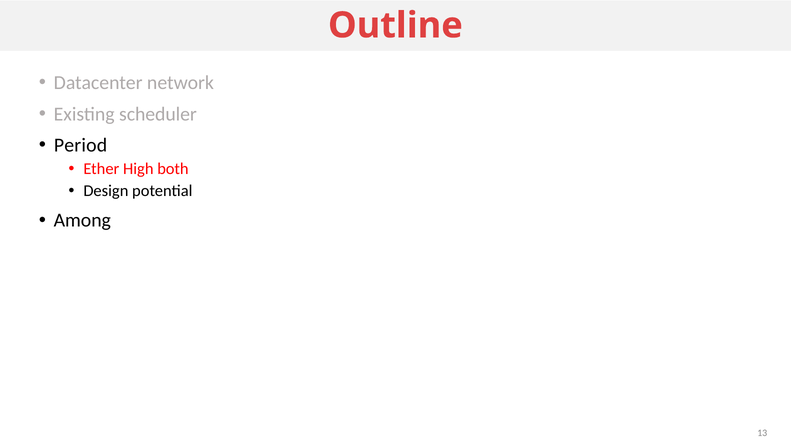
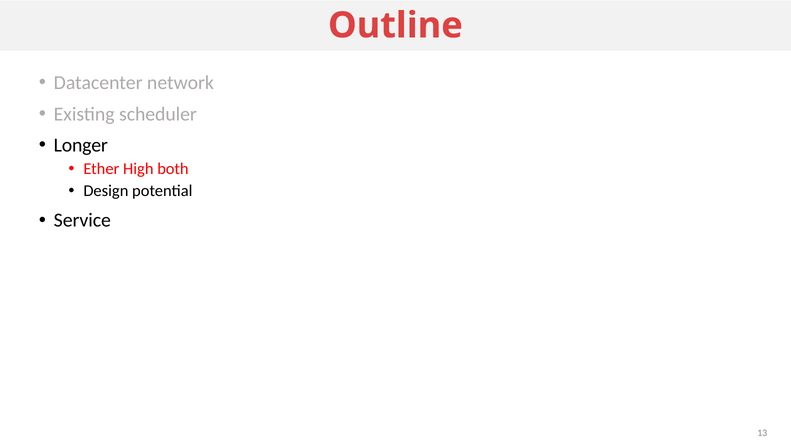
Period: Period -> Longer (81, 145)
Among: Among -> Service (82, 220)
